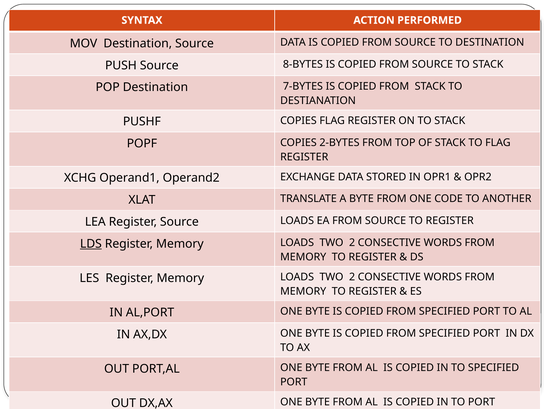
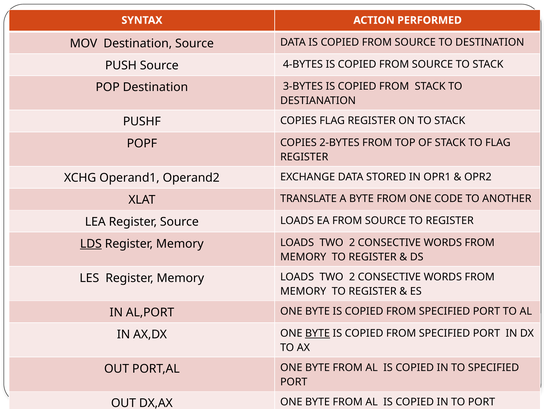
8-BYTES: 8-BYTES -> 4-BYTES (303, 64)
7-BYTES: 7-BYTES -> 3-BYTES (303, 86)
BYTE underline: none -> present (318, 333)
